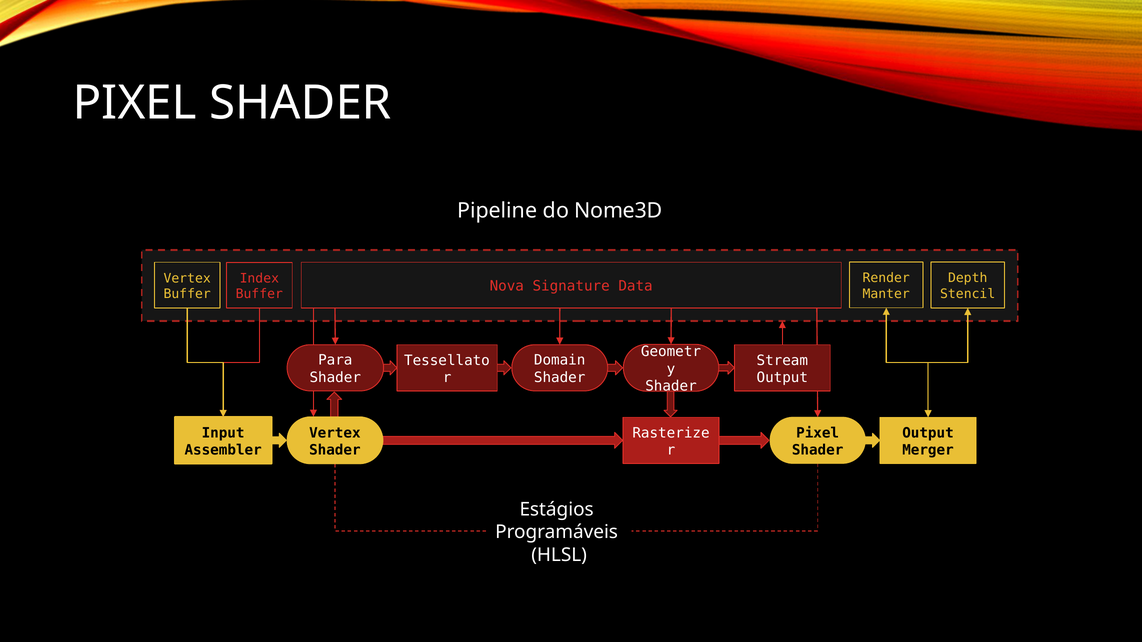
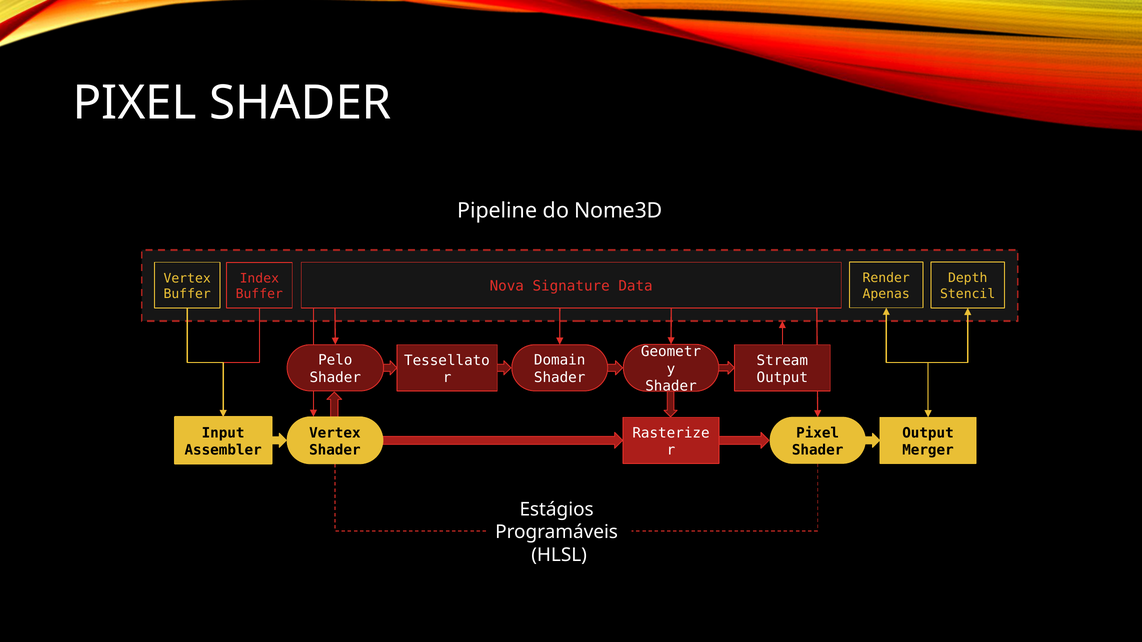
Manter: Manter -> Apenas (886, 294)
Para: Para -> Pelo (335, 360)
